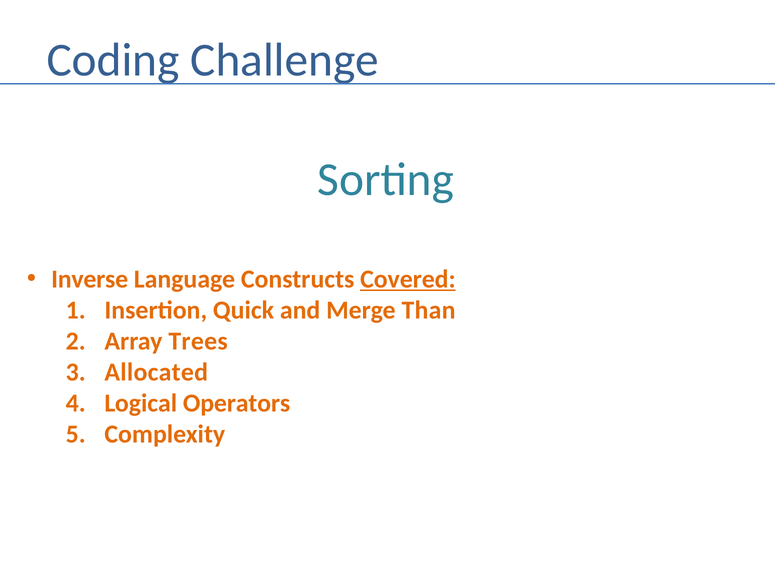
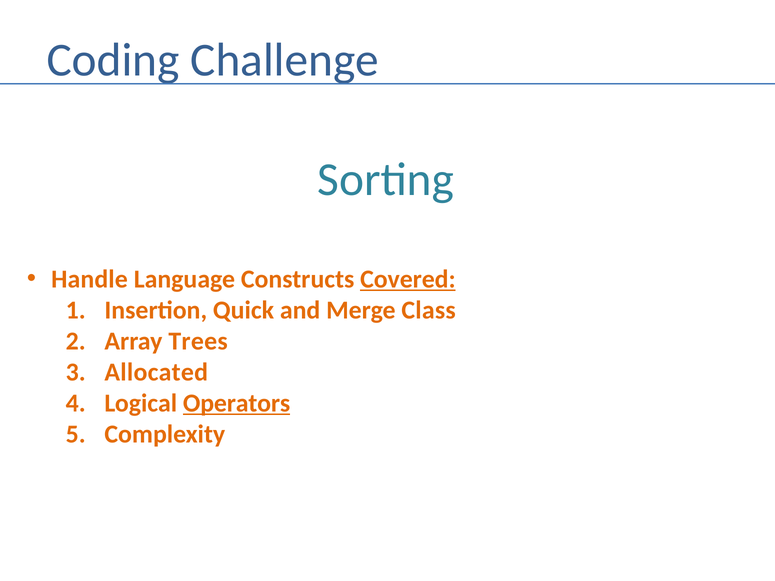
Inverse: Inverse -> Handle (90, 279)
Than: Than -> Class (429, 310)
Operators underline: none -> present (237, 403)
